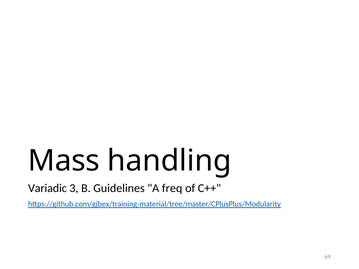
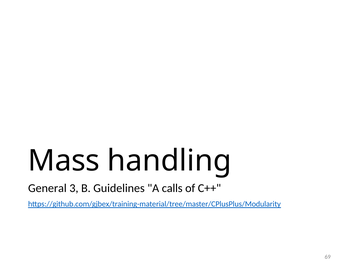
Variadic: Variadic -> General (47, 188)
freq: freq -> calls (172, 188)
